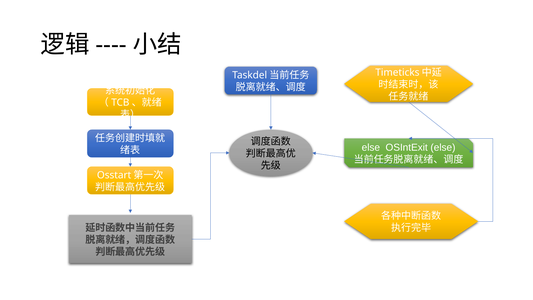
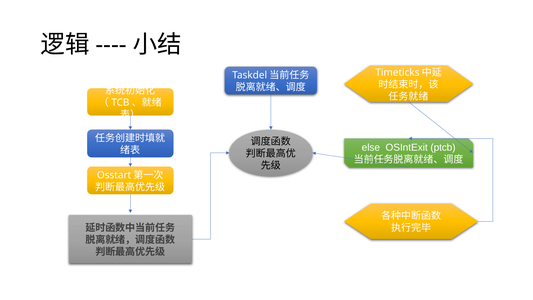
OSIntExit else: else -> ptcb (443, 147)
